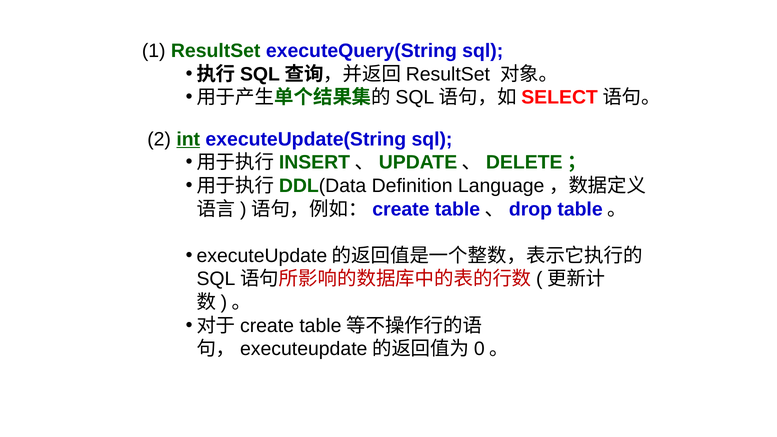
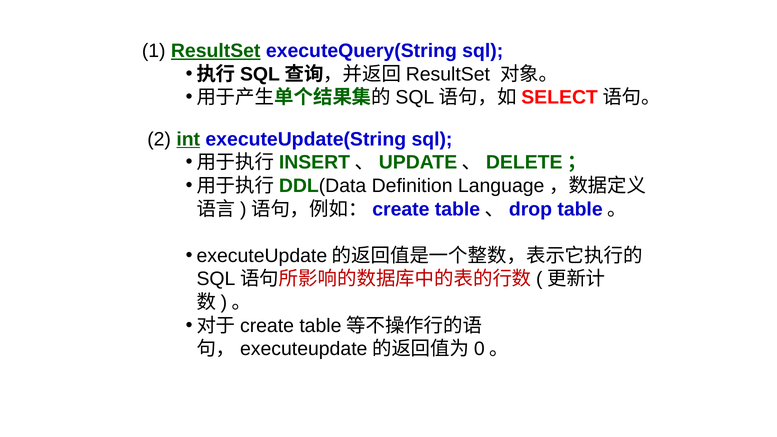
ResultSet underline: none -> present (216, 51)
